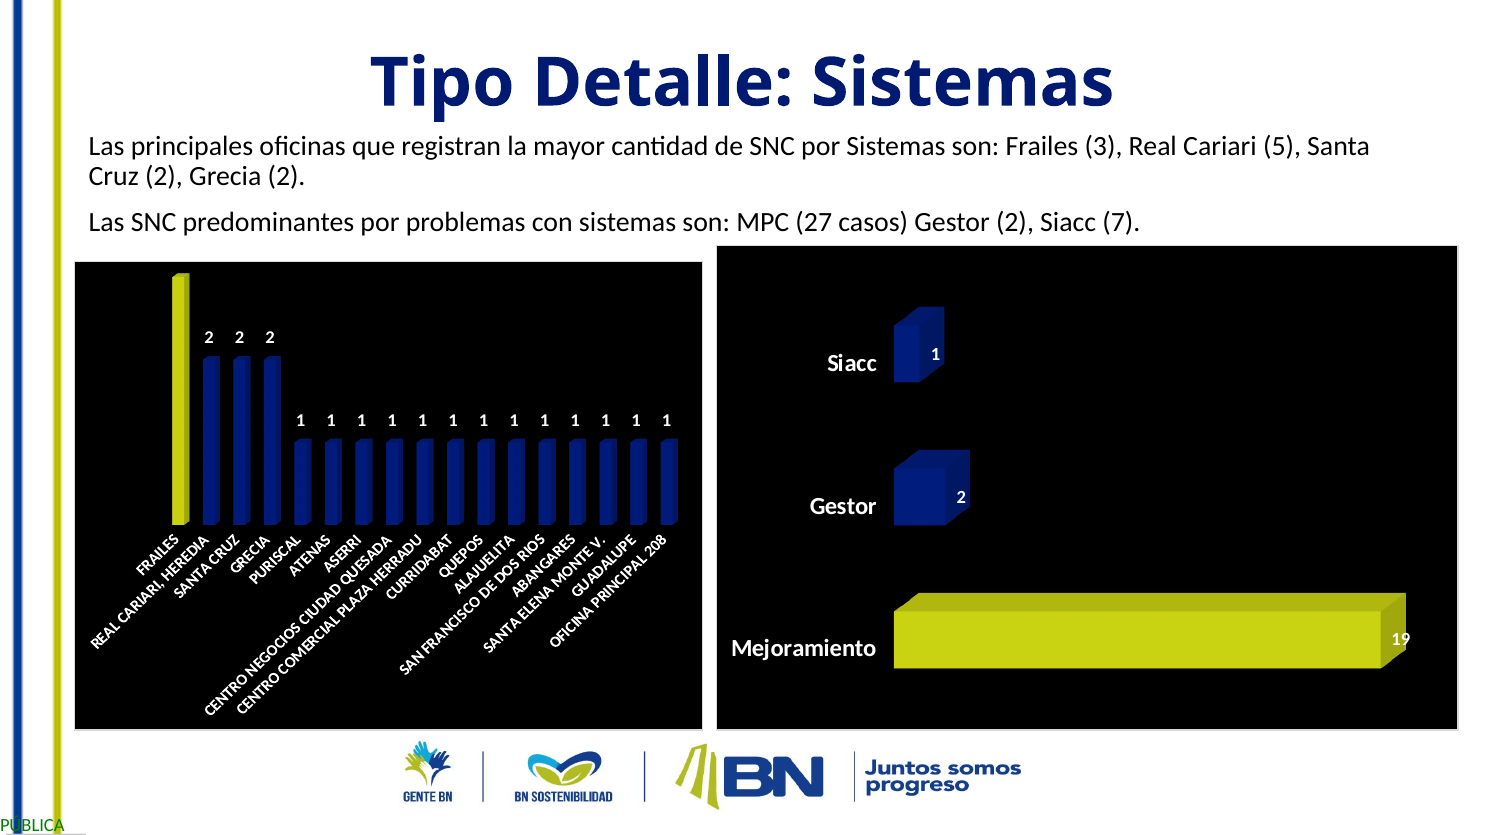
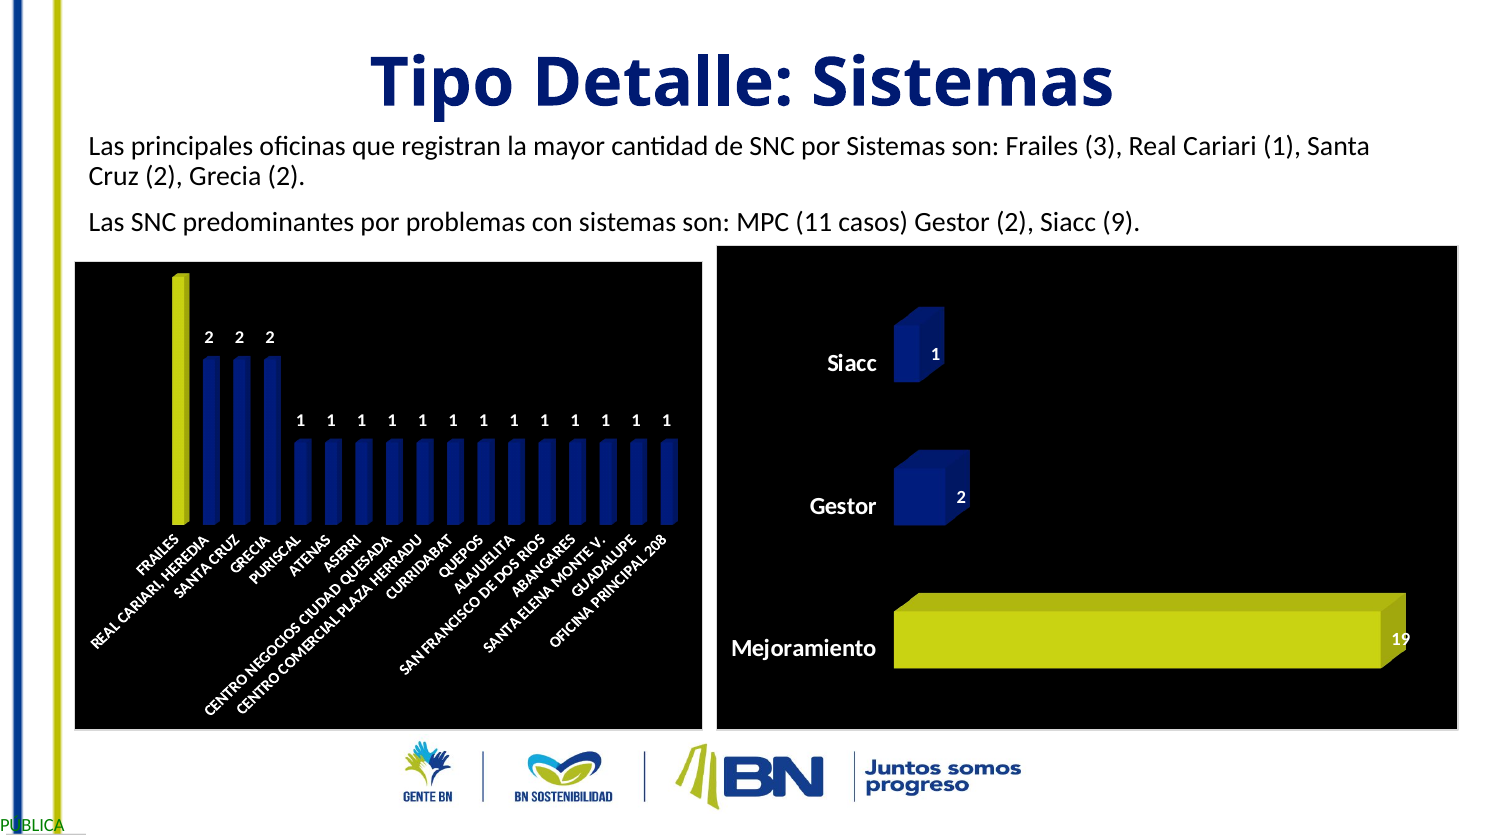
Cariari 5: 5 -> 1 (1282, 146)
27: 27 -> 11 (814, 222)
7: 7 -> 9 (1121, 222)
